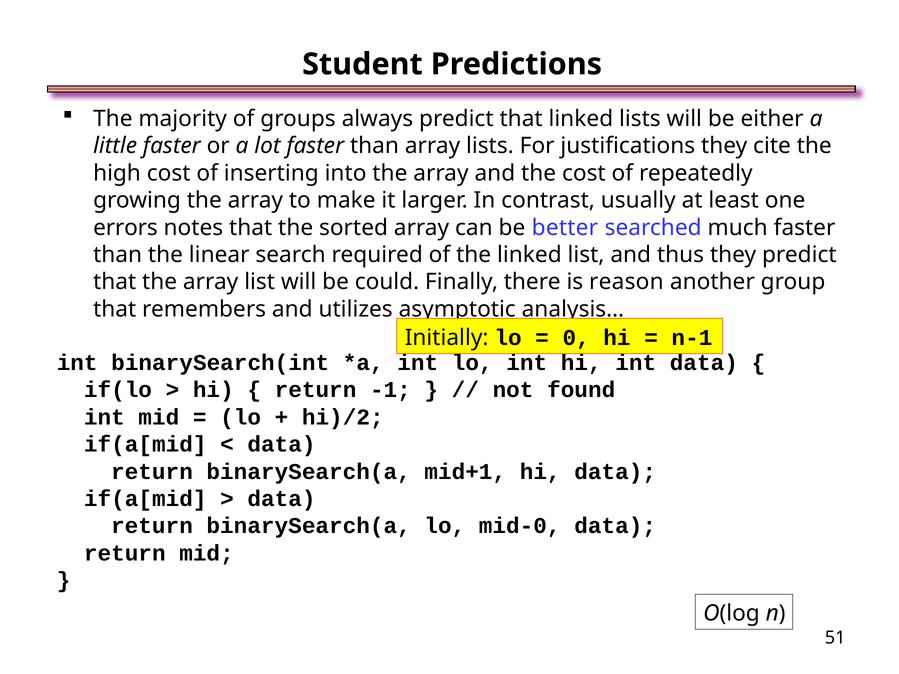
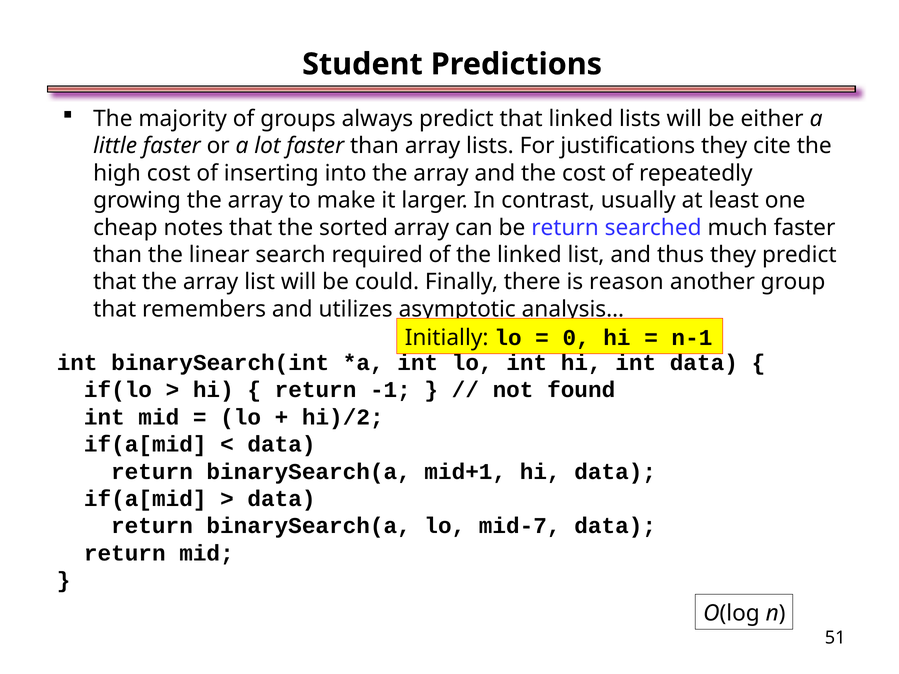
errors: errors -> cheap (125, 228)
be better: better -> return (565, 228)
mid-0: mid-0 -> mid-7 (520, 526)
